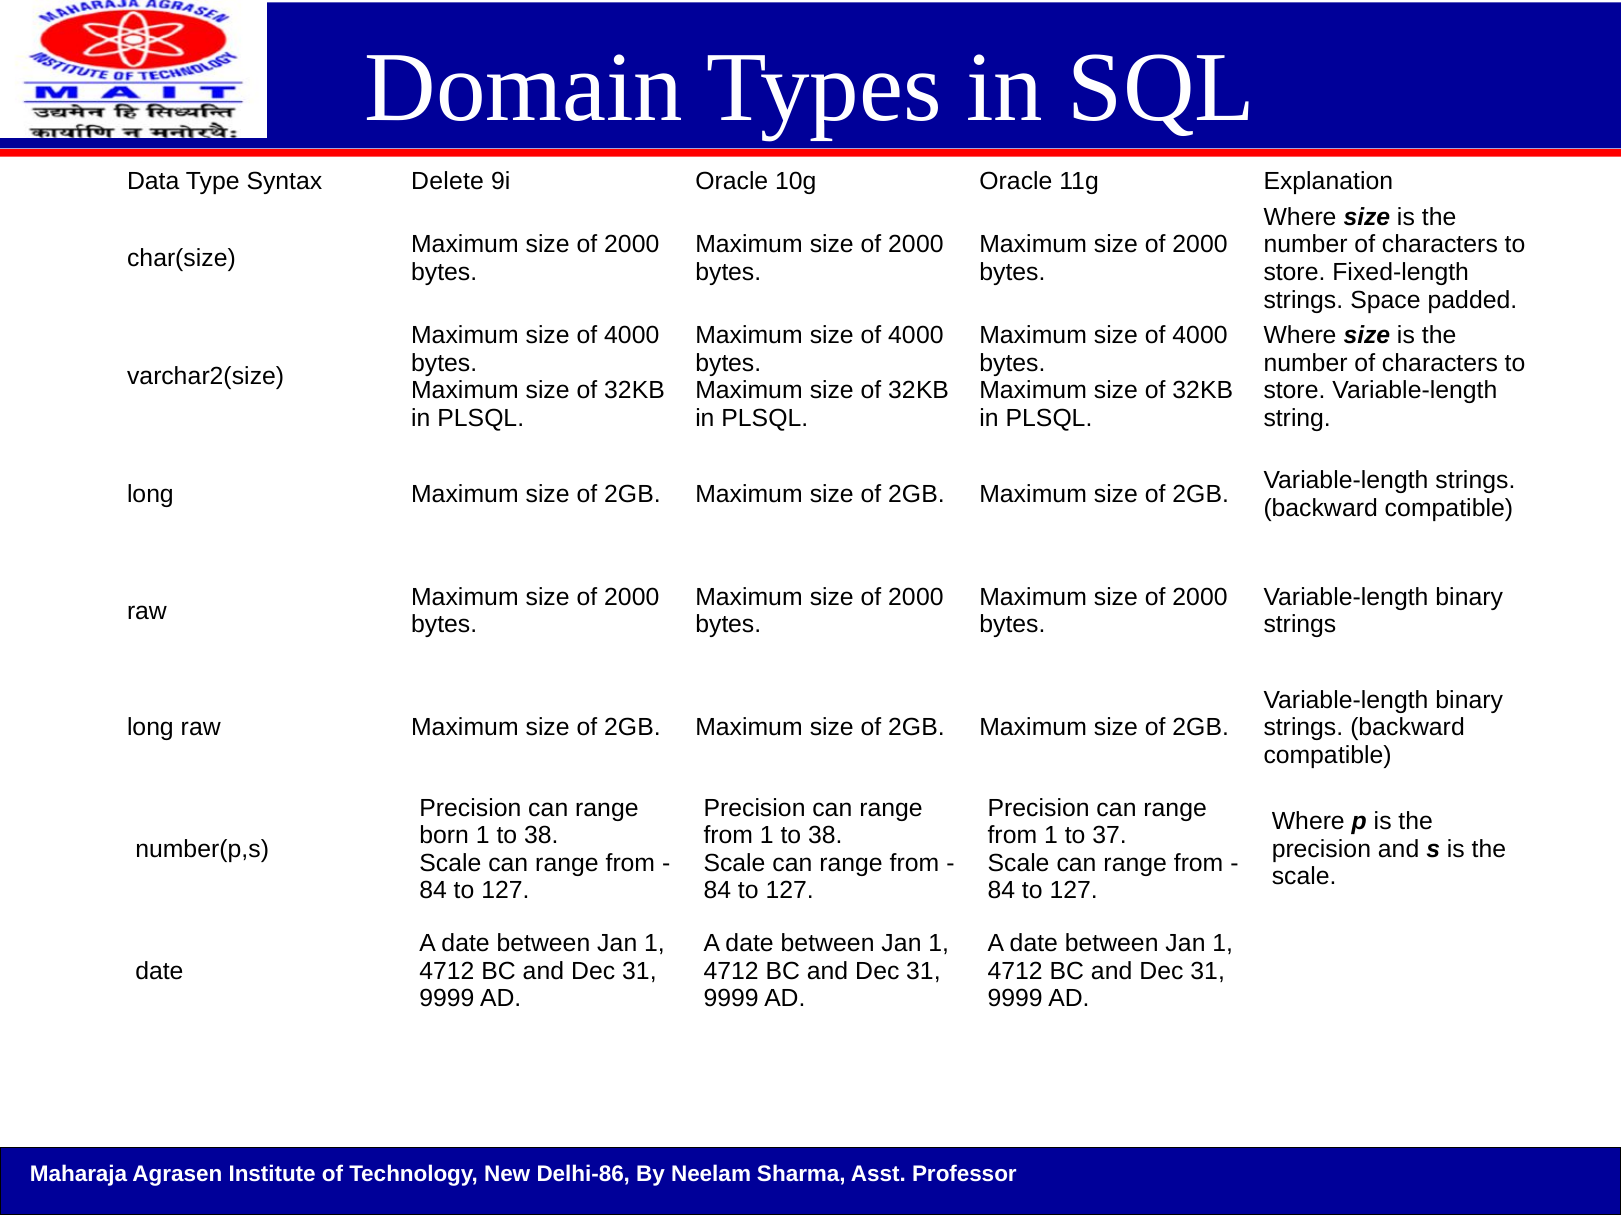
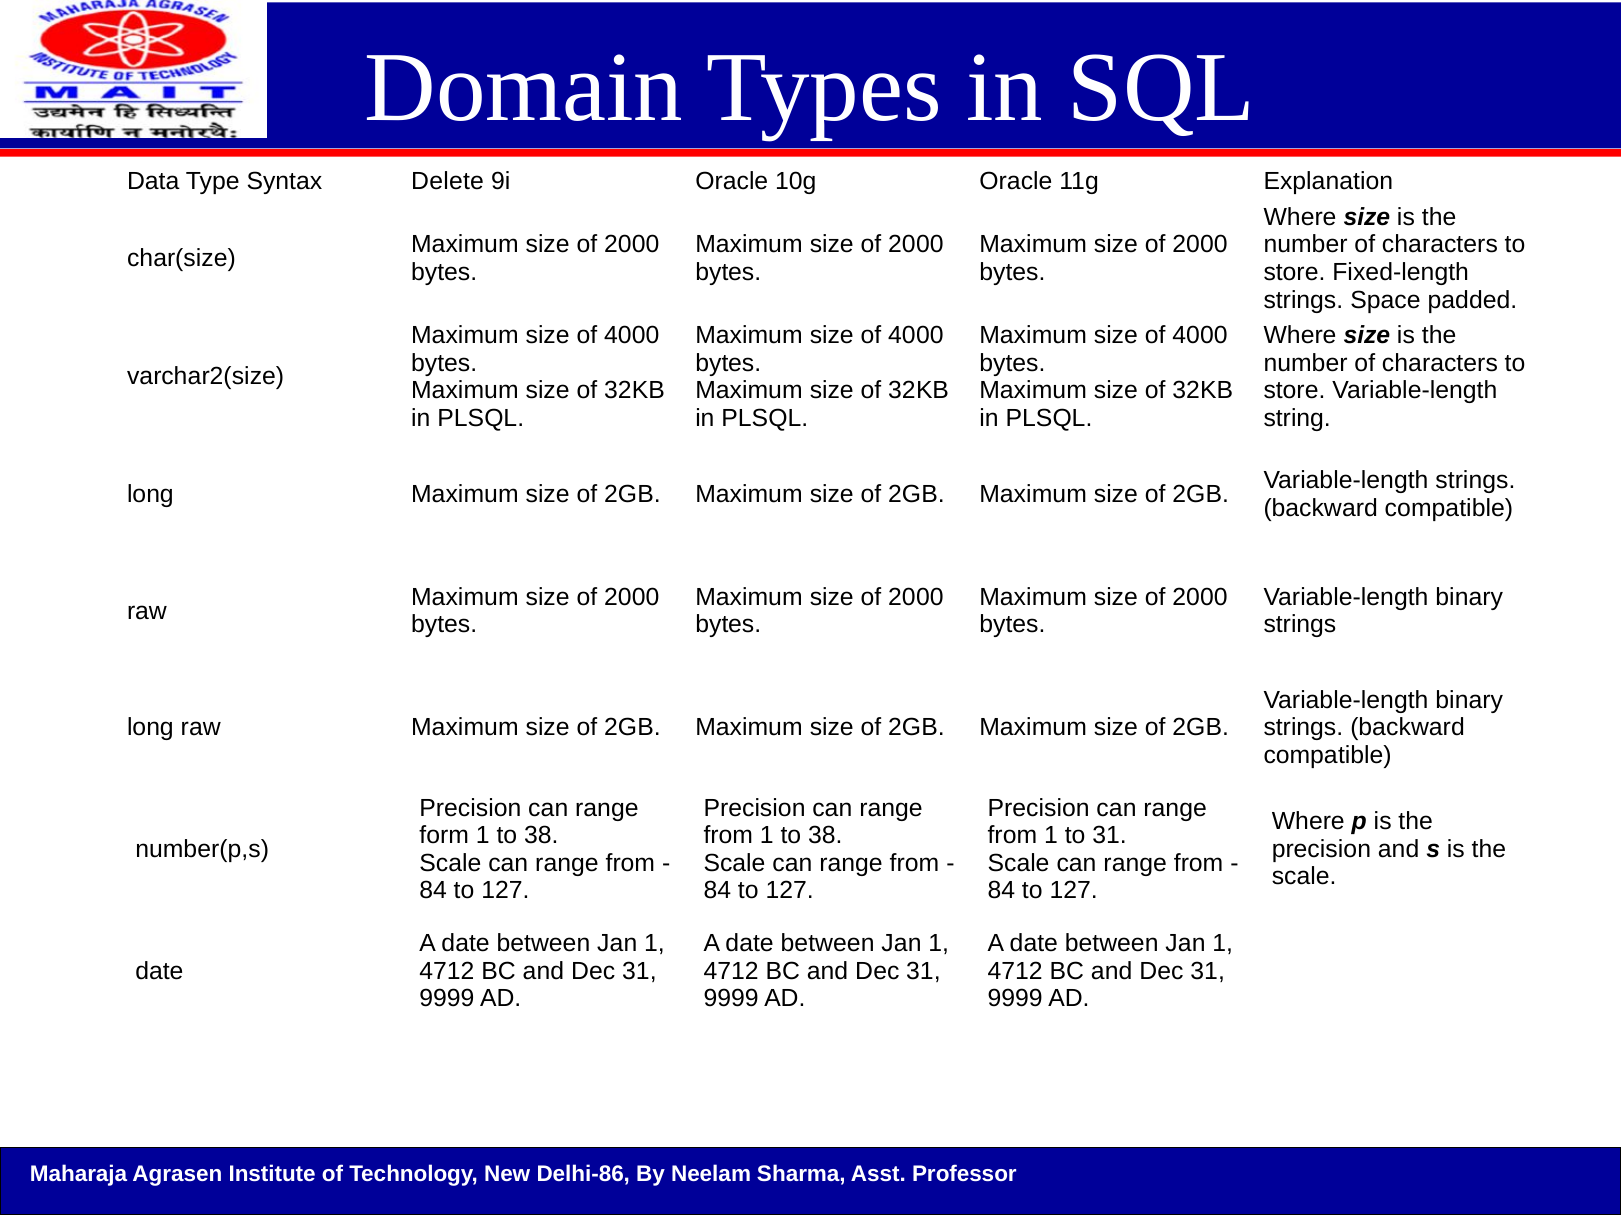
born: born -> form (444, 836)
to 37: 37 -> 31 (1110, 836)
